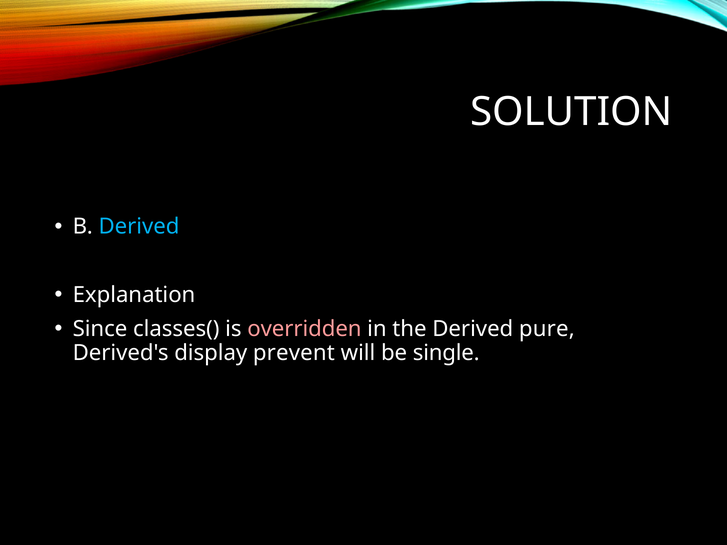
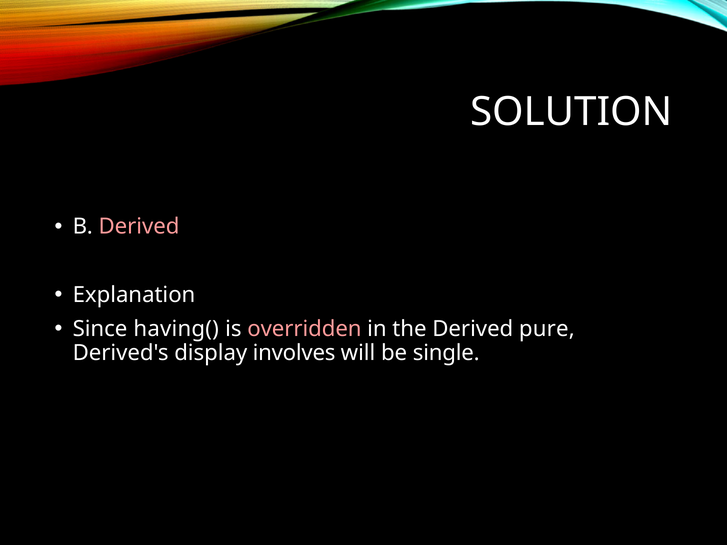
Derived colour: light blue -> pink (139, 227)
classes(: classes( -> having( (176, 329)
prevent: prevent -> involves (294, 353)
